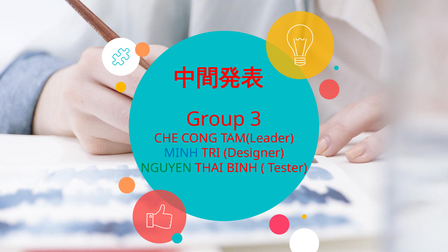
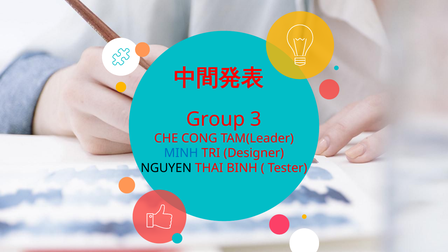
NGUYEN colour: green -> black (166, 168)
